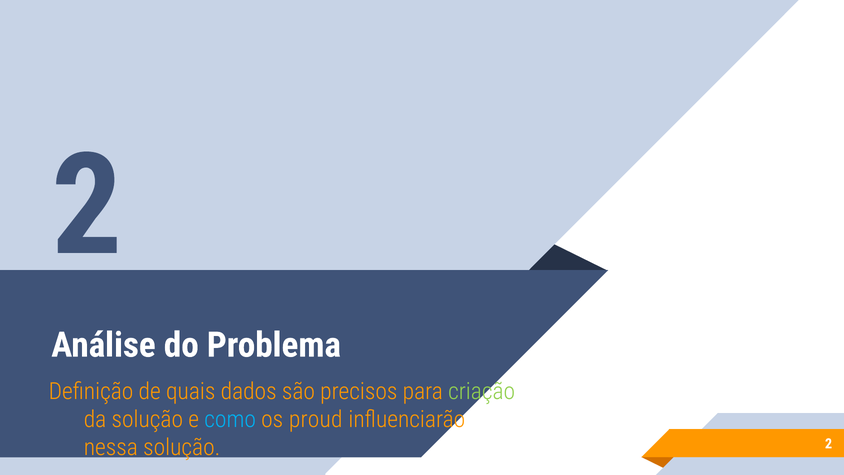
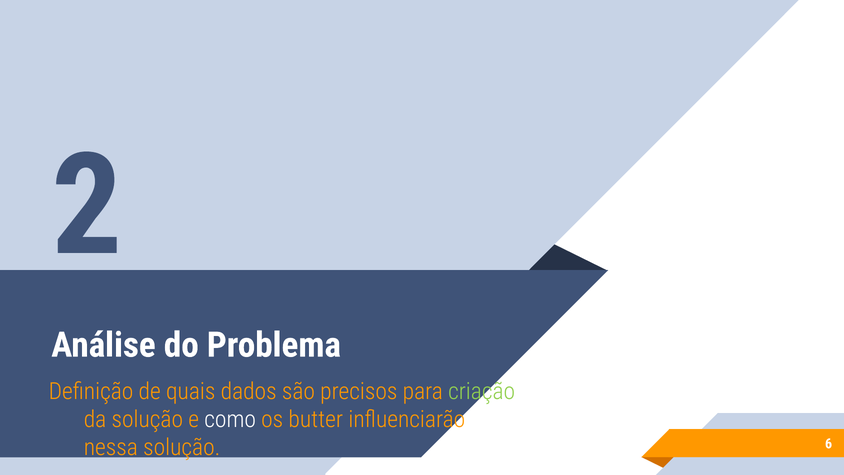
como colour: light blue -> white (230, 419)
proud: proud -> butter (316, 419)
solução 2: 2 -> 6 (829, 443)
